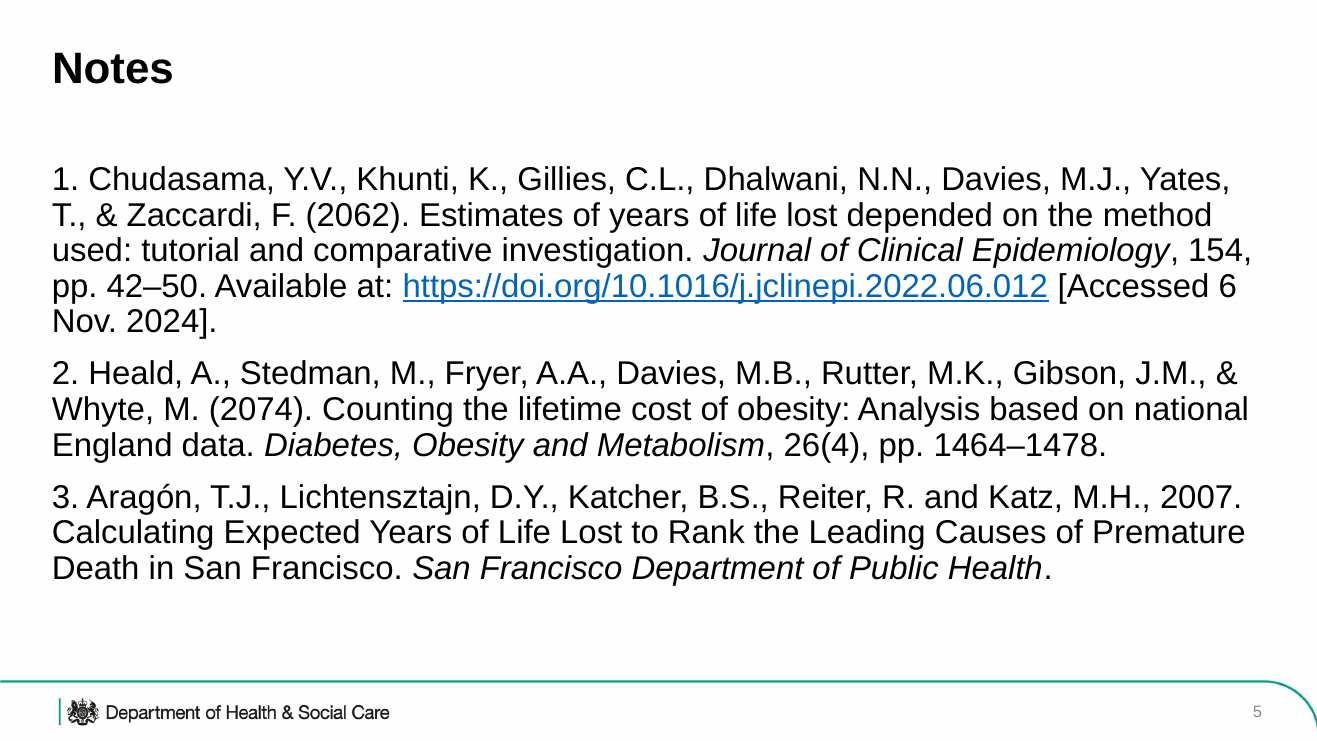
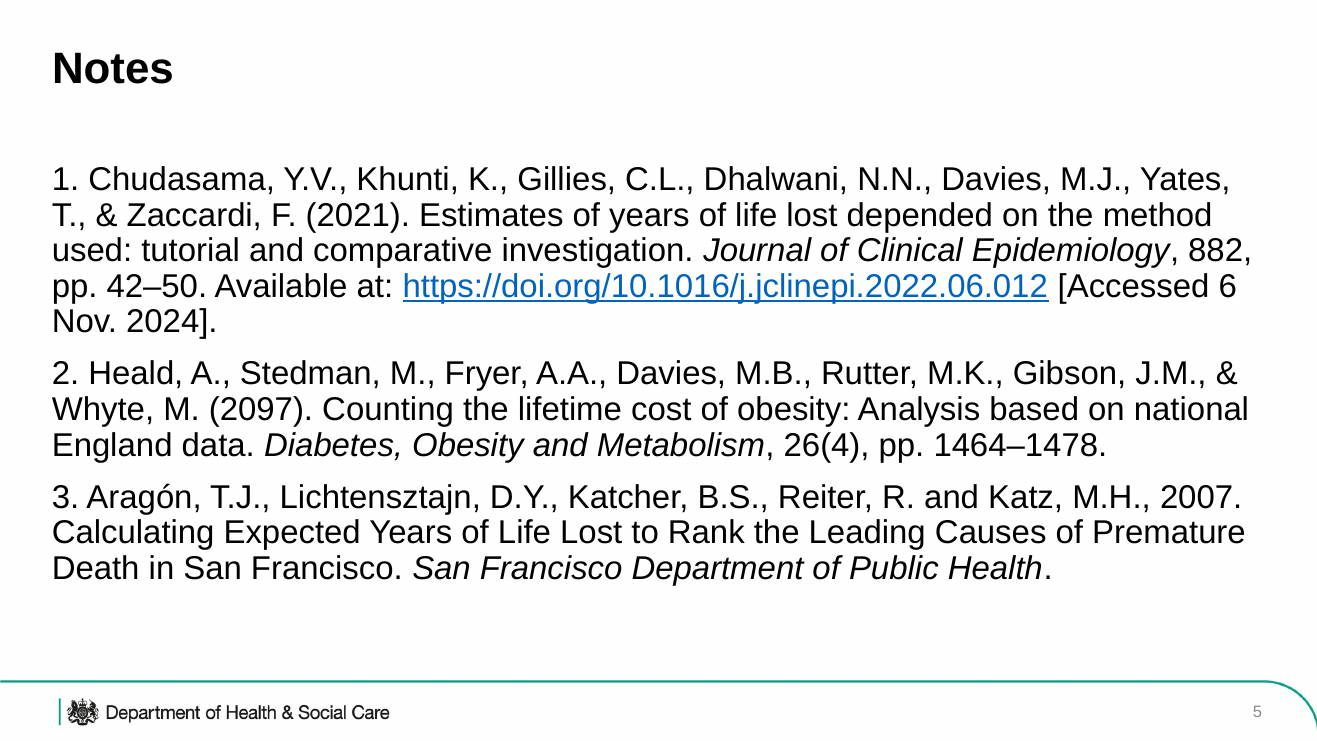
2062: 2062 -> 2021 (358, 215)
154: 154 -> 882 (1220, 251)
2074: 2074 -> 2097 (261, 410)
